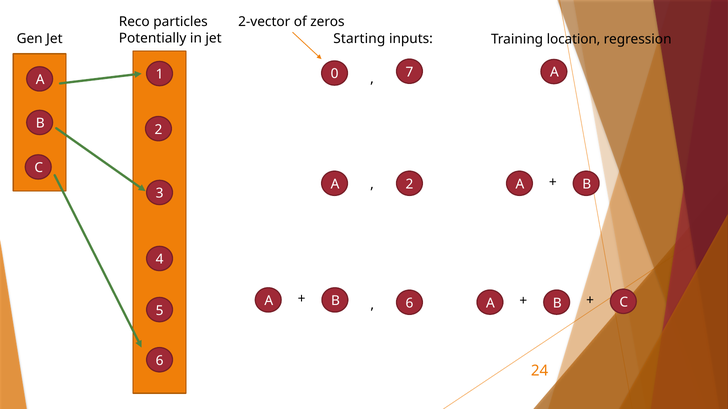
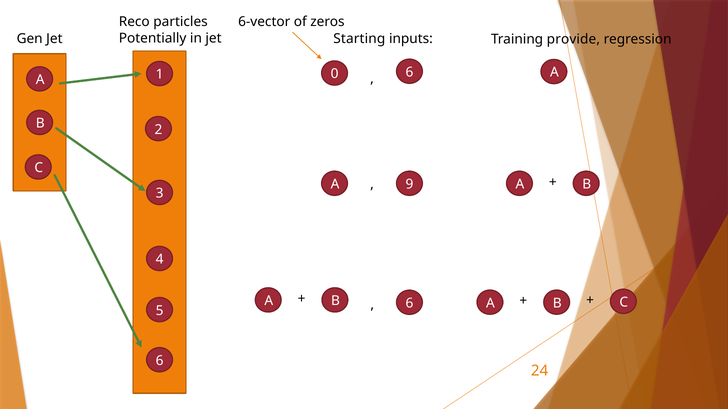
2-vector: 2-vector -> 6-vector (264, 22)
location: location -> provide (573, 40)
7: 7 -> 6 (410, 72)
A 2: 2 -> 9 (410, 184)
